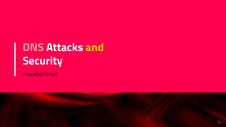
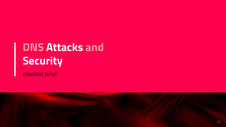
and colour: yellow -> pink (95, 47)
